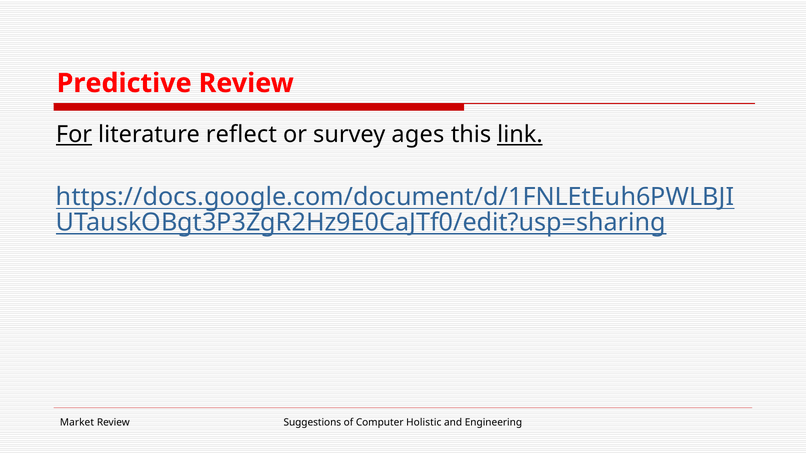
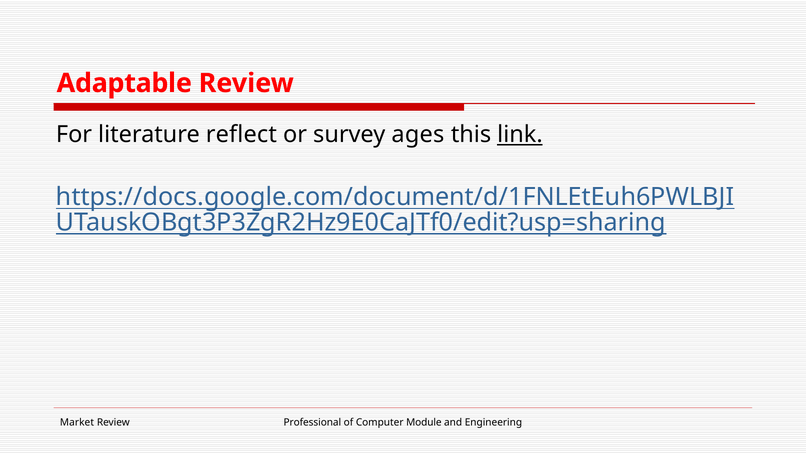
Predictive: Predictive -> Adaptable (124, 83)
For underline: present -> none (74, 135)
Suggestions: Suggestions -> Professional (312, 423)
Holistic: Holistic -> Module (424, 423)
